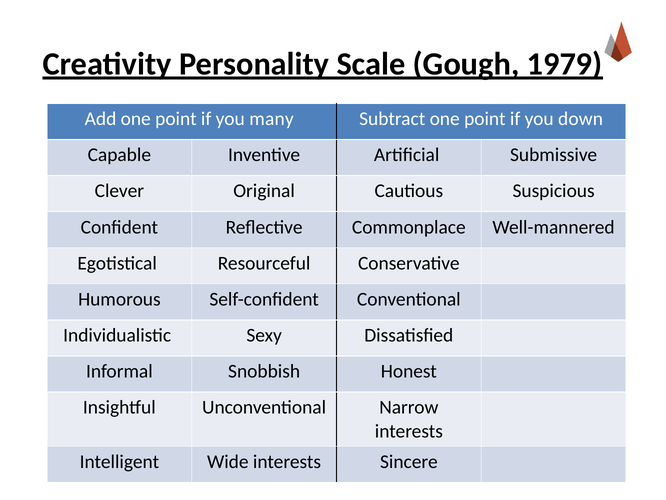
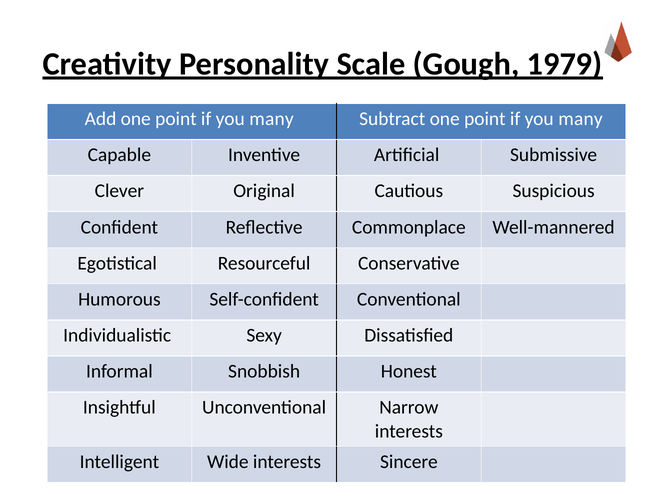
down: down -> many (581, 119)
